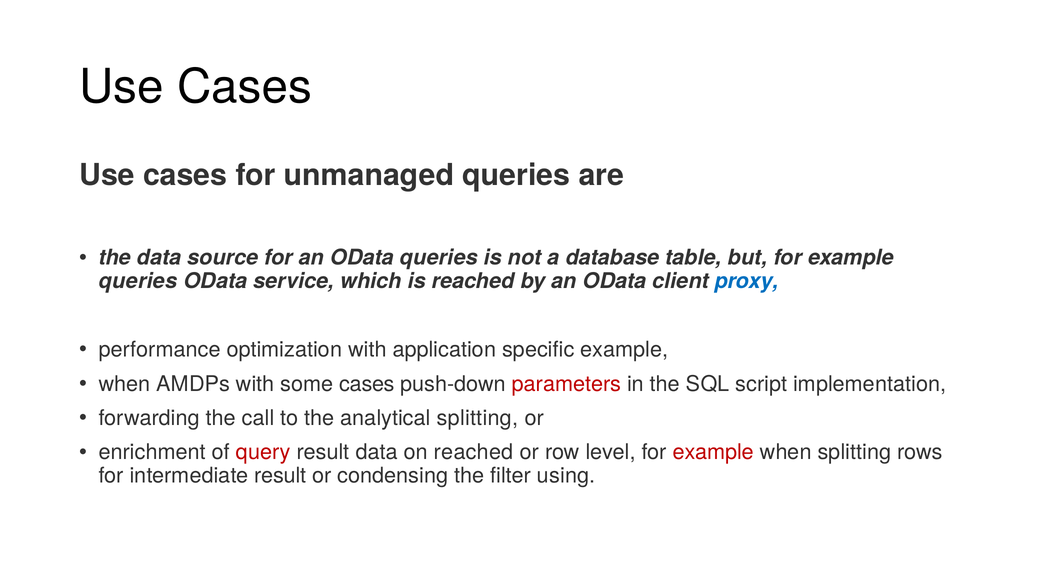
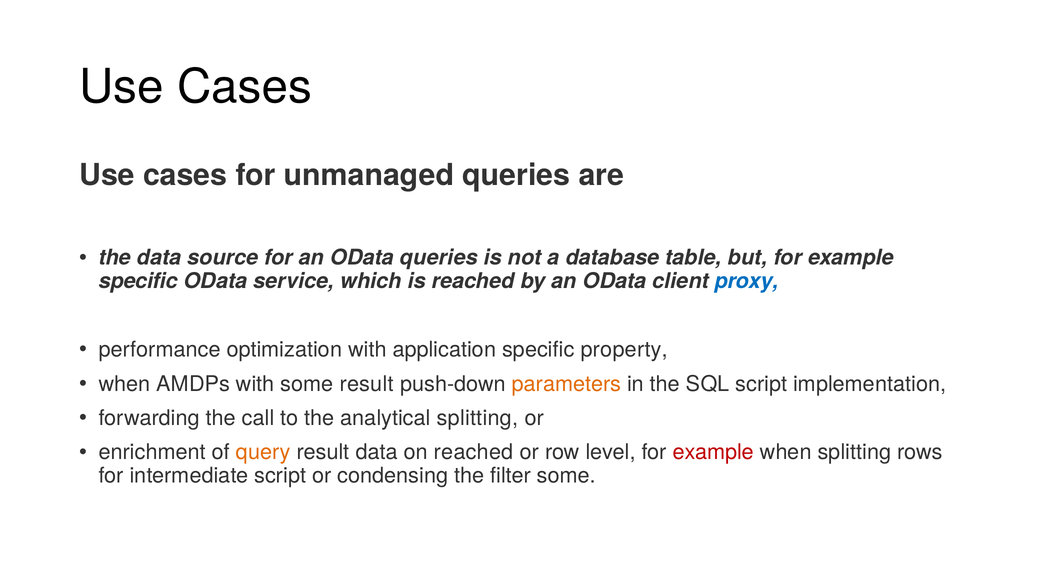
queries: queries -> specific (138, 281)
specific example: example -> property (624, 350)
some cases: cases -> result (367, 384)
parameters colour: red -> orange (567, 384)
query colour: red -> orange (263, 453)
intermediate result: result -> script (280, 476)
filter using: using -> some (566, 476)
